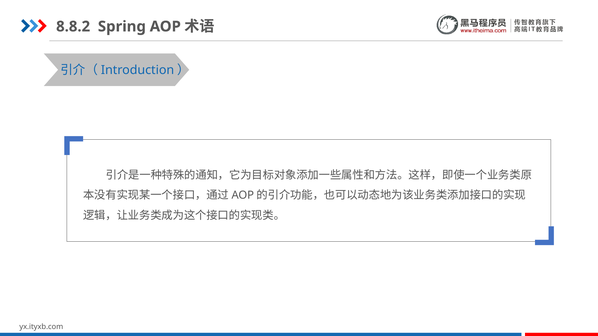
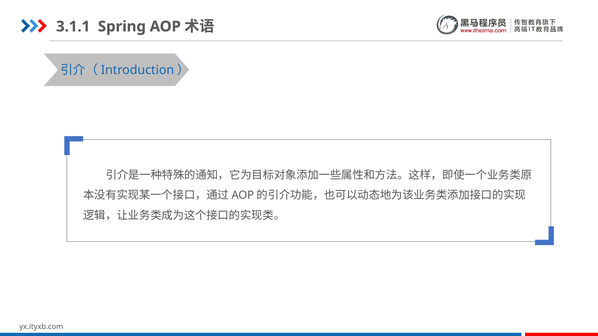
8.8.2: 8.8.2 -> 3.1.1 (73, 27)
